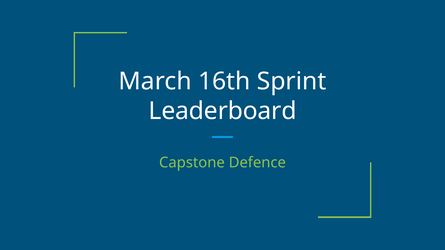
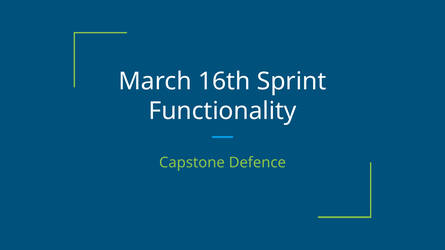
Leaderboard: Leaderboard -> Functionality (223, 111)
